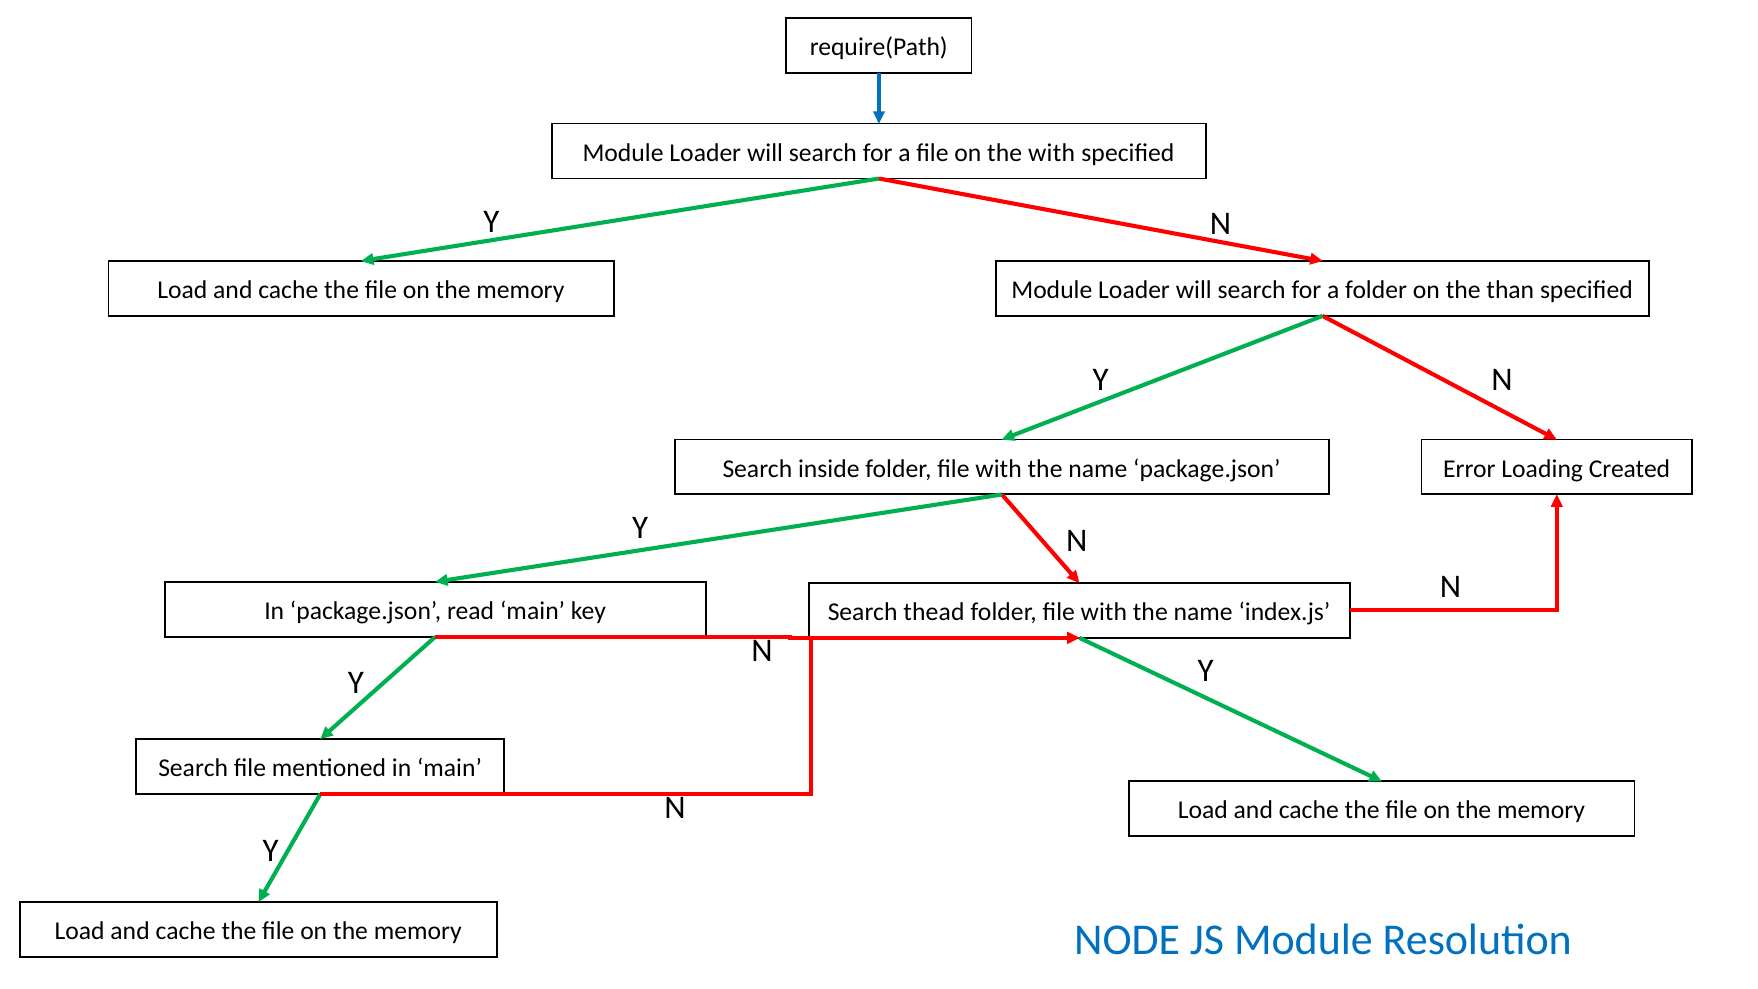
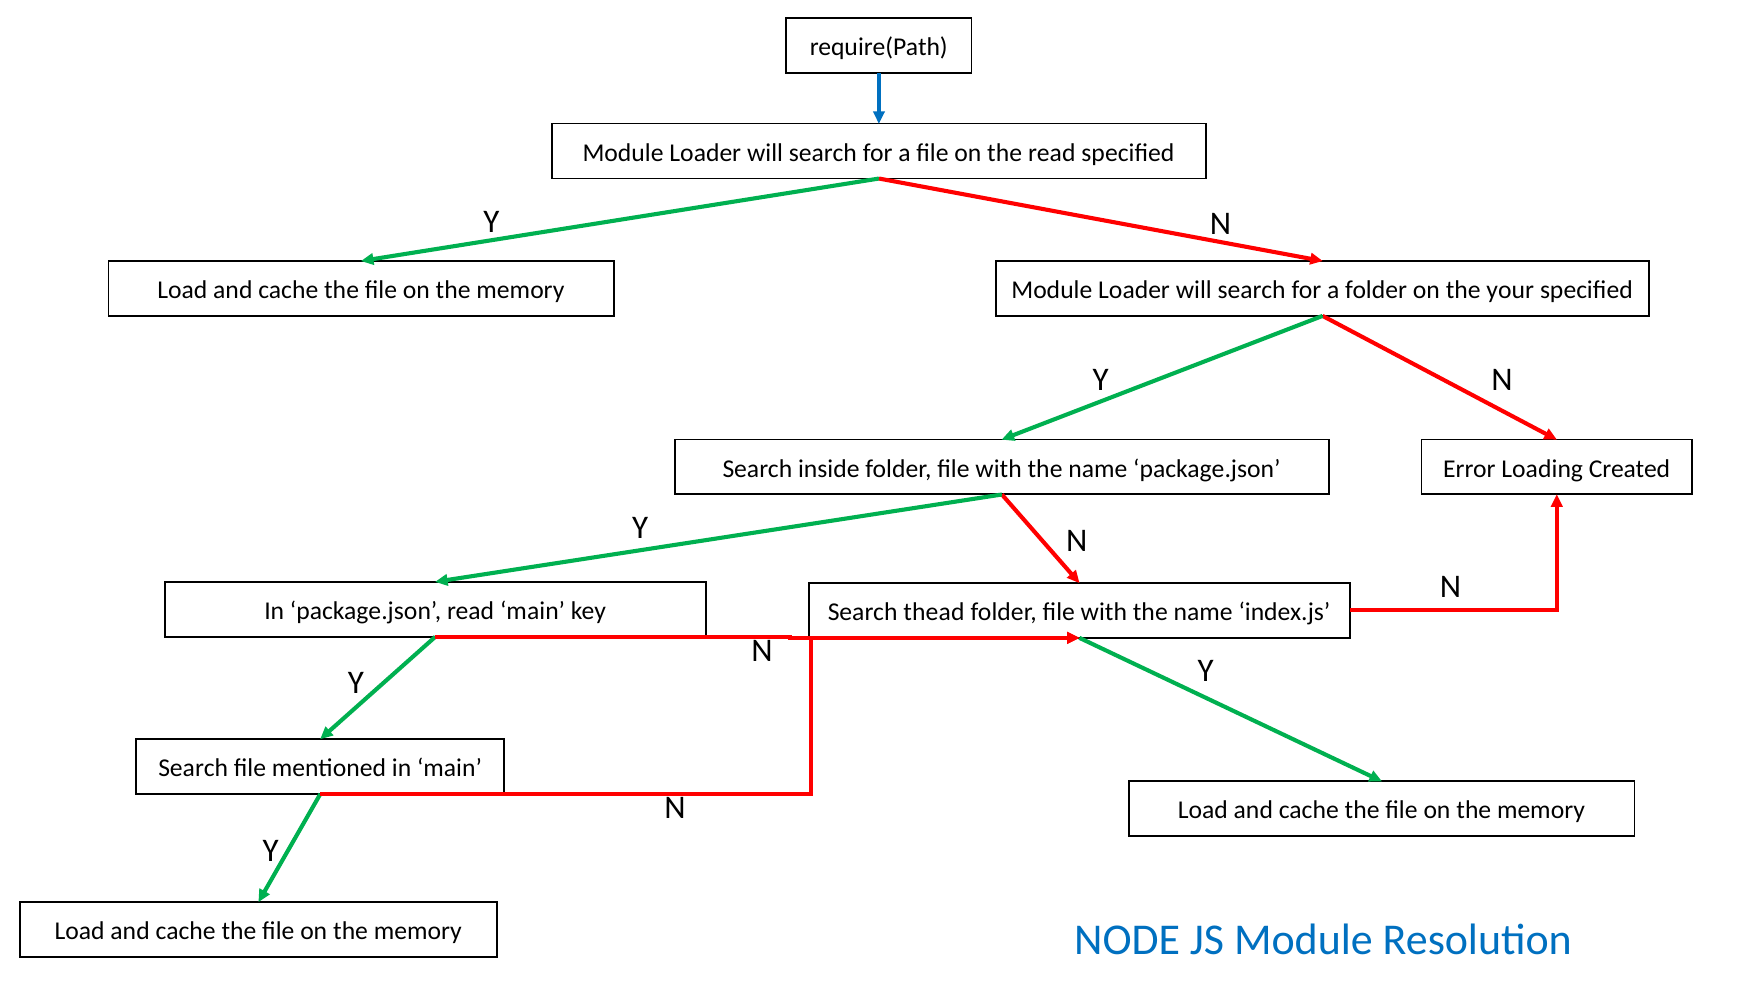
the with: with -> read (1052, 153)
than: than -> your (1510, 290)
